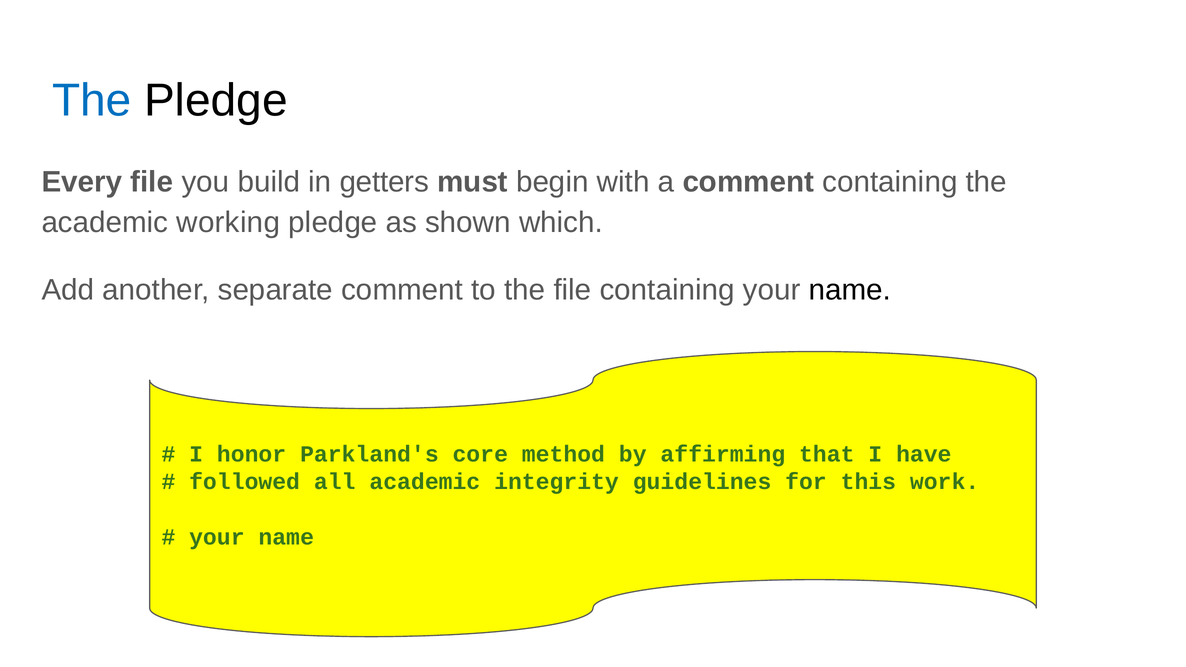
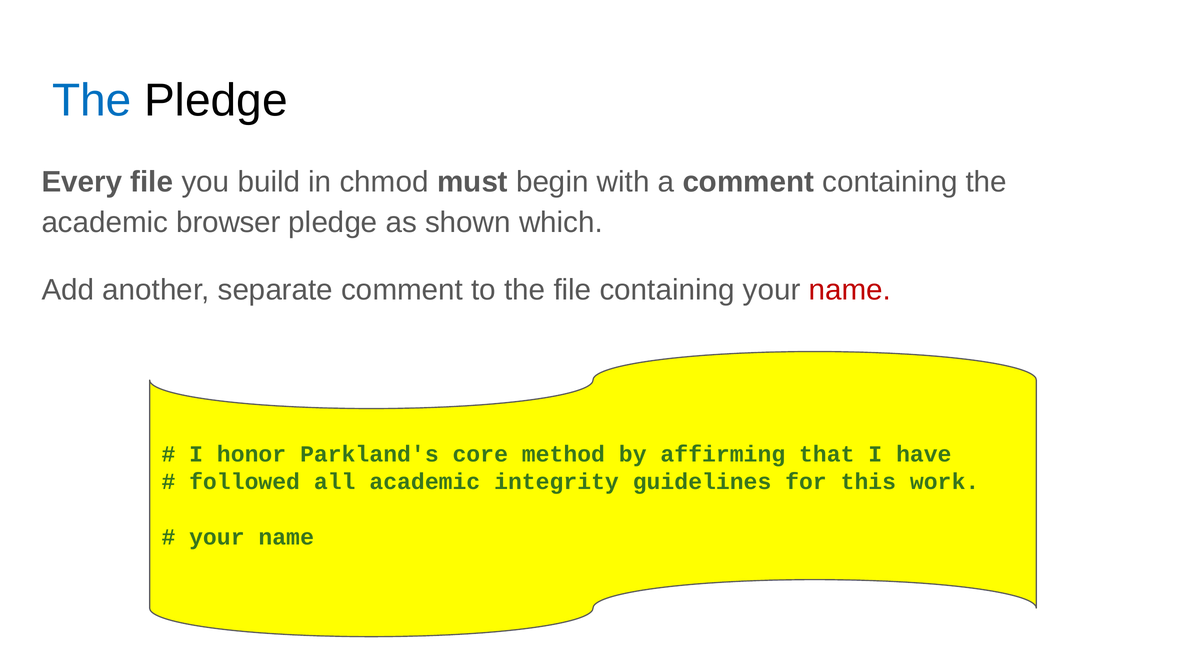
getters: getters -> chmod (384, 182)
working: working -> browser (229, 223)
name colour: black -> red (850, 290)
